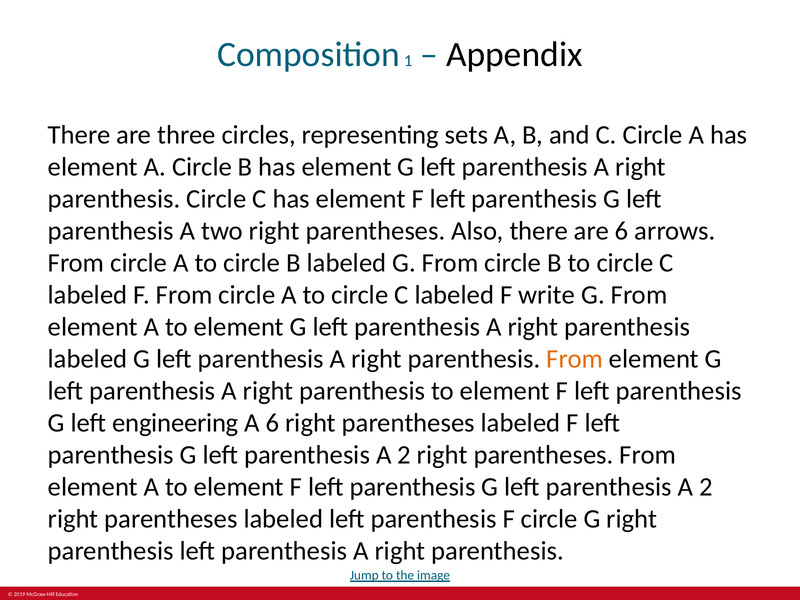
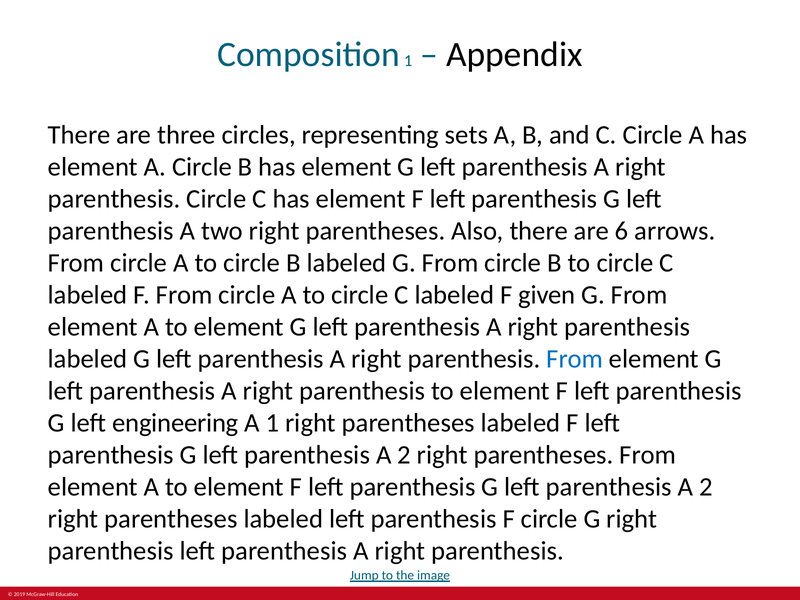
write: write -> given (547, 295)
From colour: orange -> blue (575, 359)
A 6: 6 -> 1 (272, 423)
